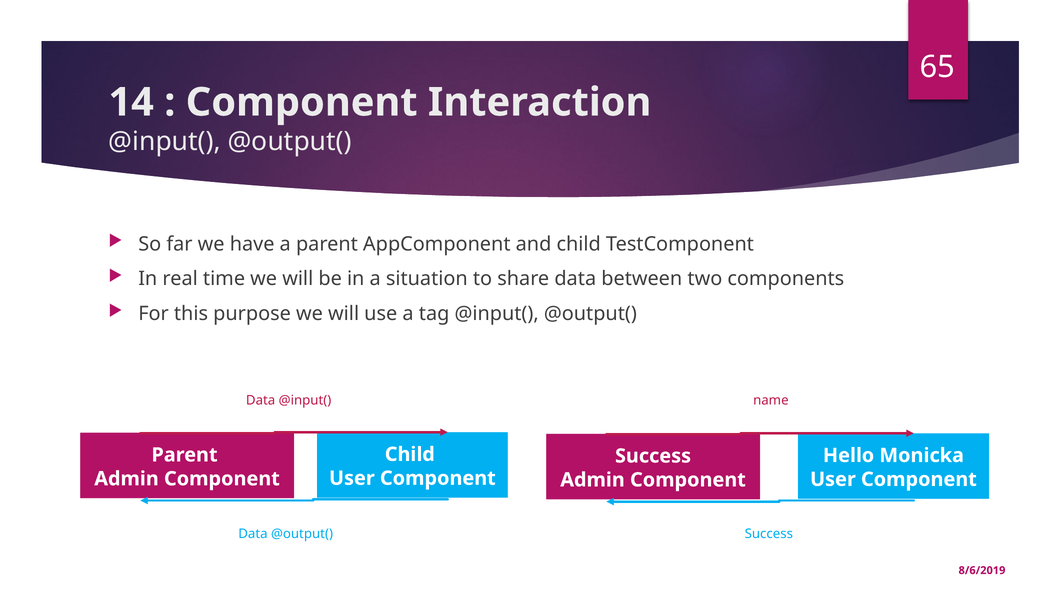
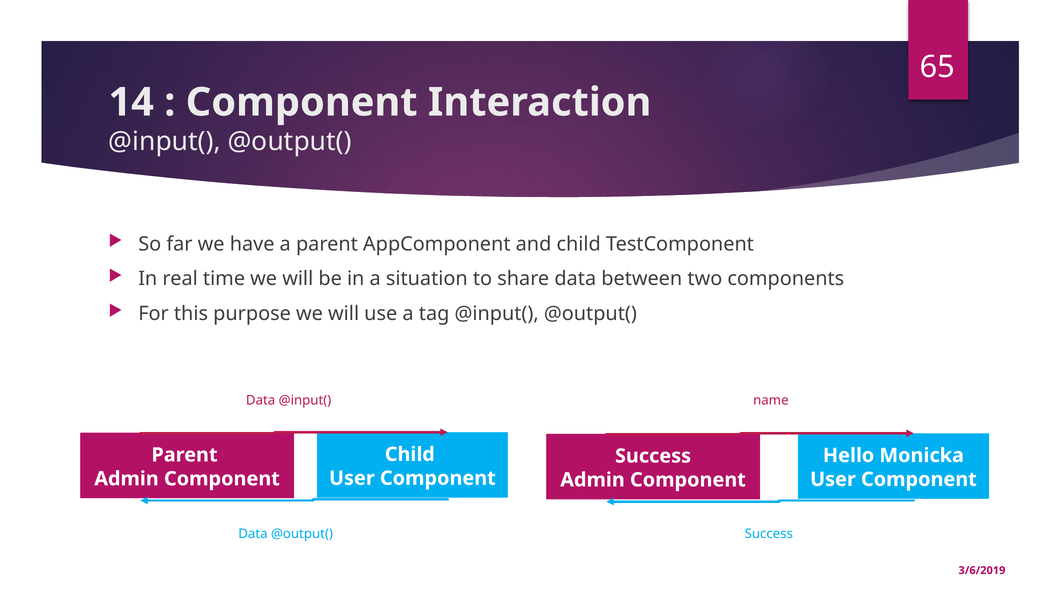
8/6/2019: 8/6/2019 -> 3/6/2019 (982, 570)
